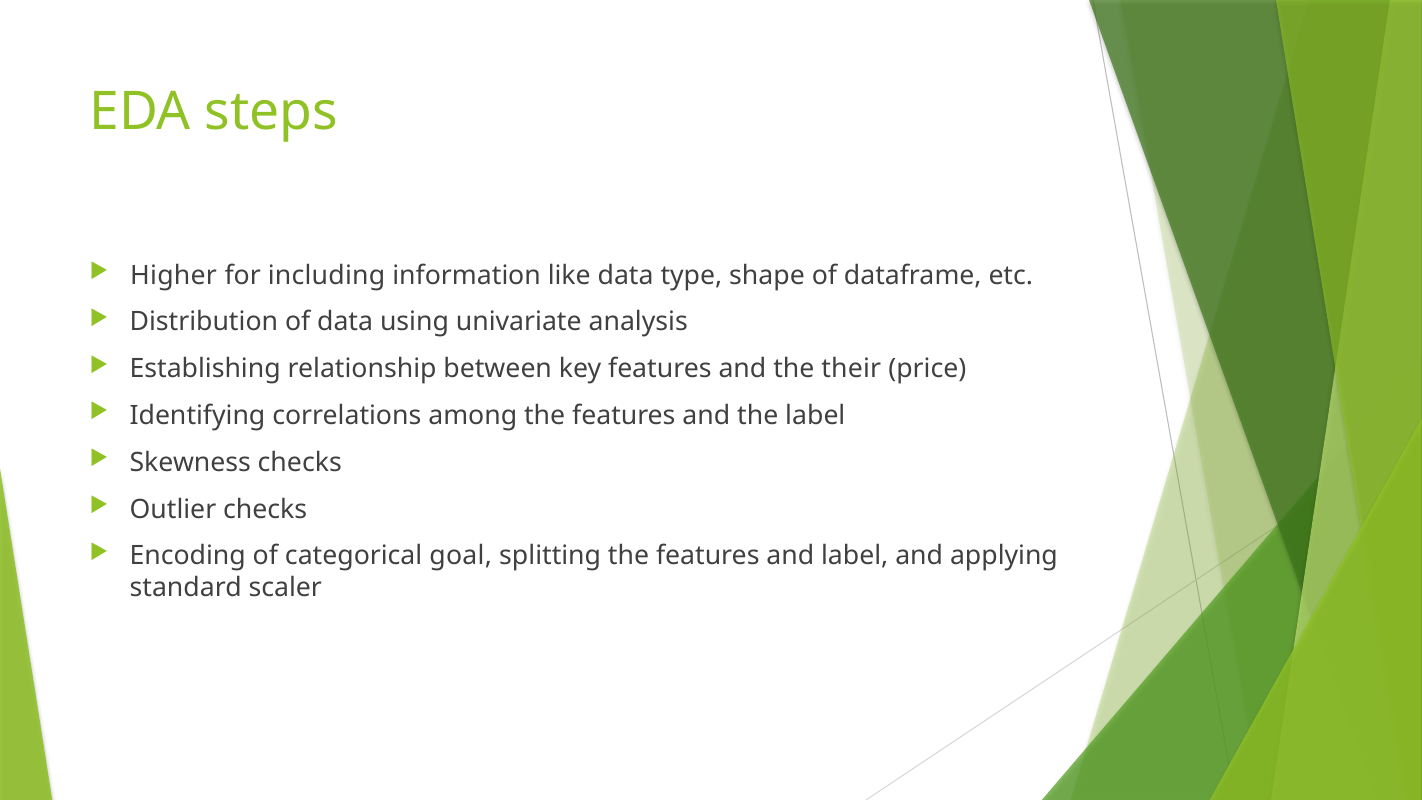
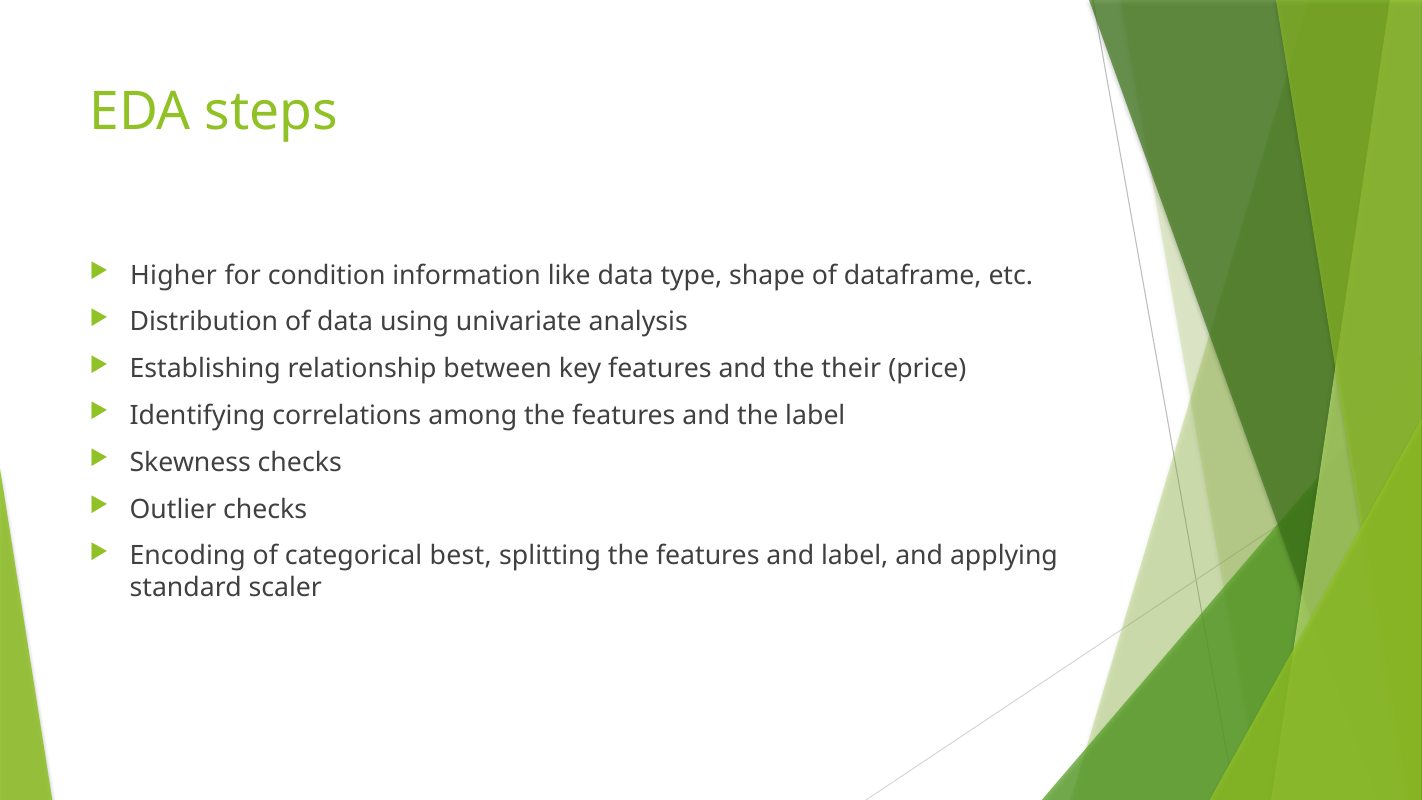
including: including -> condition (327, 275)
goal: goal -> best (461, 556)
